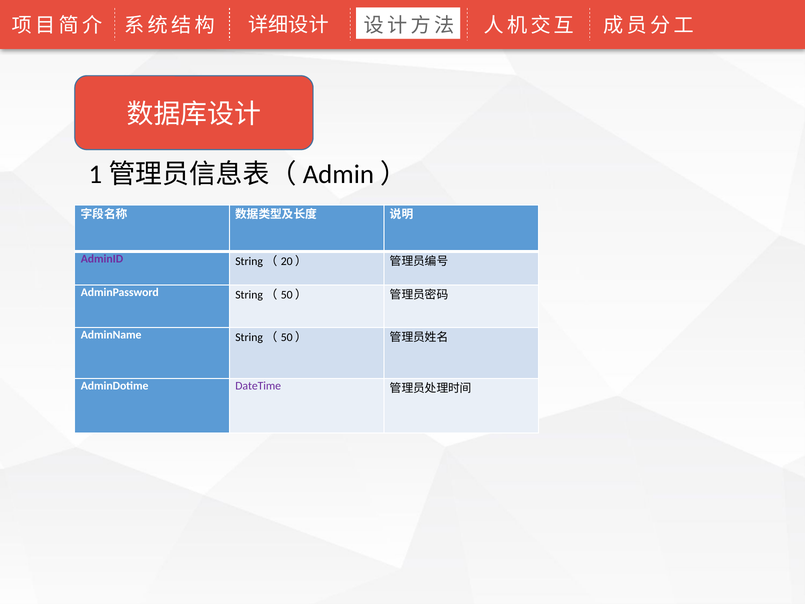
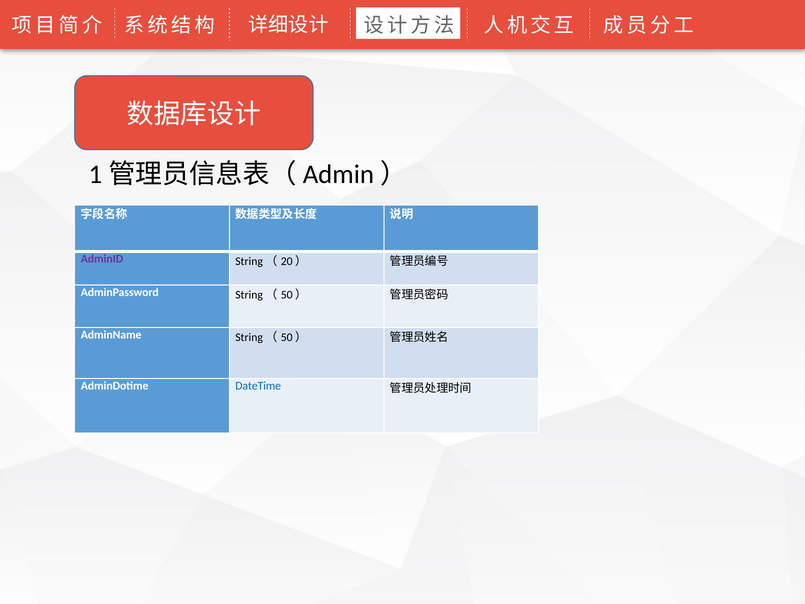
DateTime colour: purple -> blue (258, 386)
